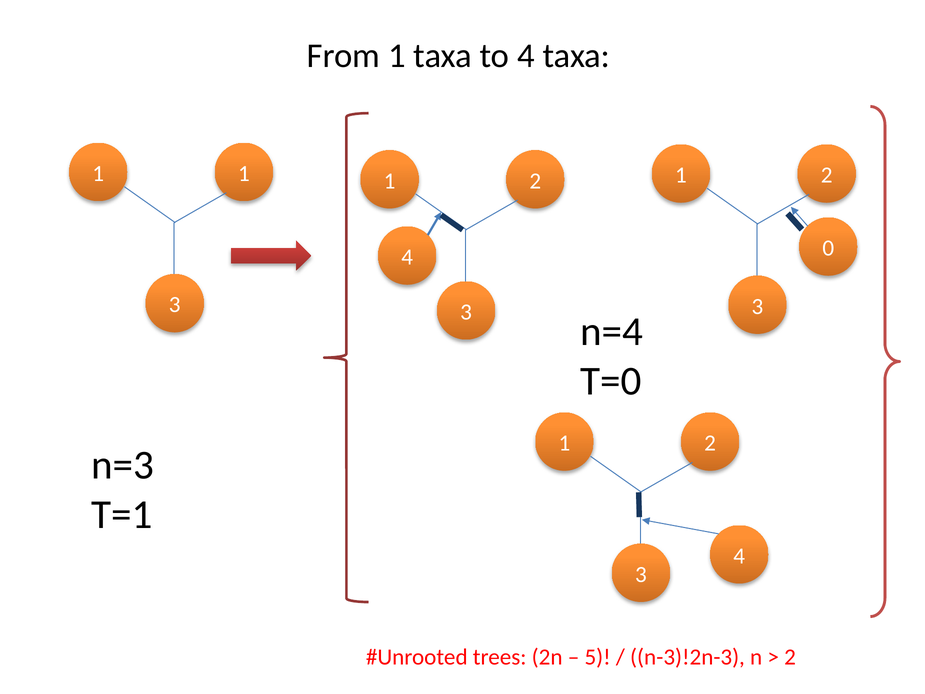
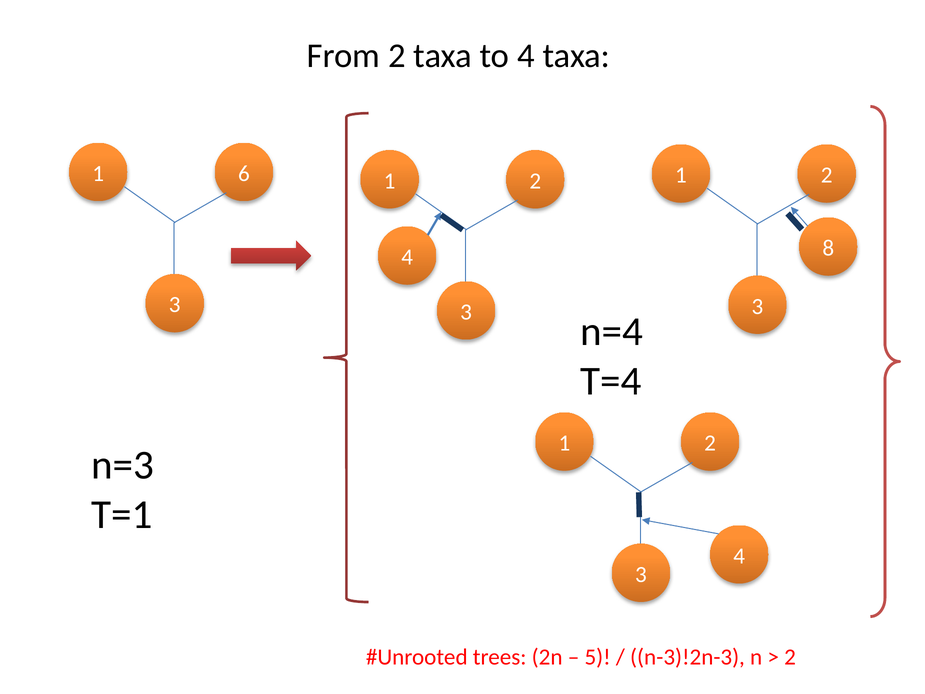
From 1: 1 -> 2 (397, 56)
1 1: 1 -> 6 (244, 174)
0: 0 -> 8 (828, 248)
T=0: T=0 -> T=4 (611, 381)
